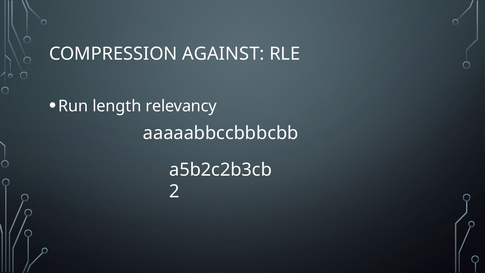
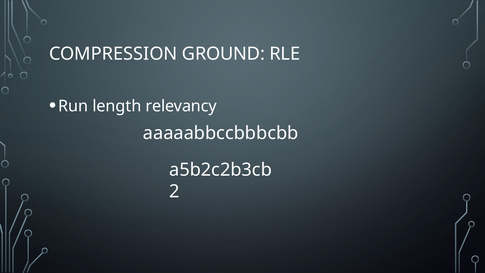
AGAINST: AGAINST -> GROUND (223, 54)
